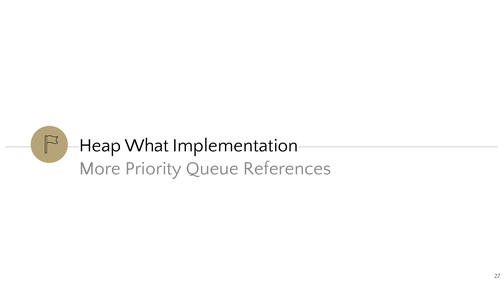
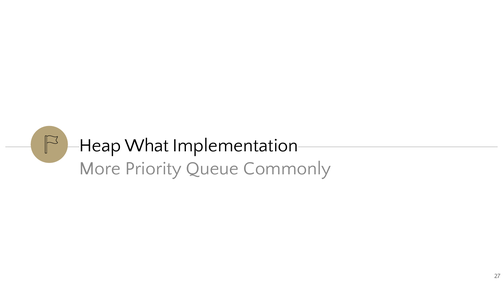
References: References -> Commonly (287, 169)
